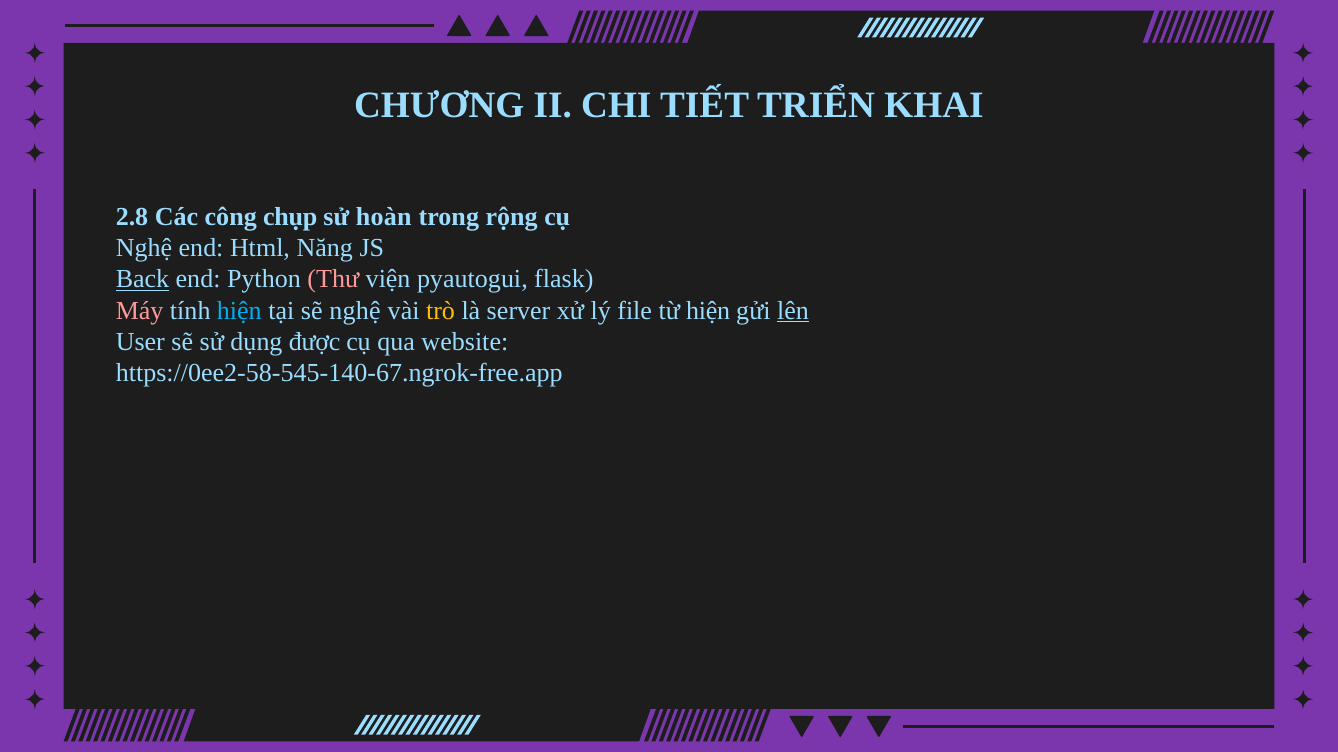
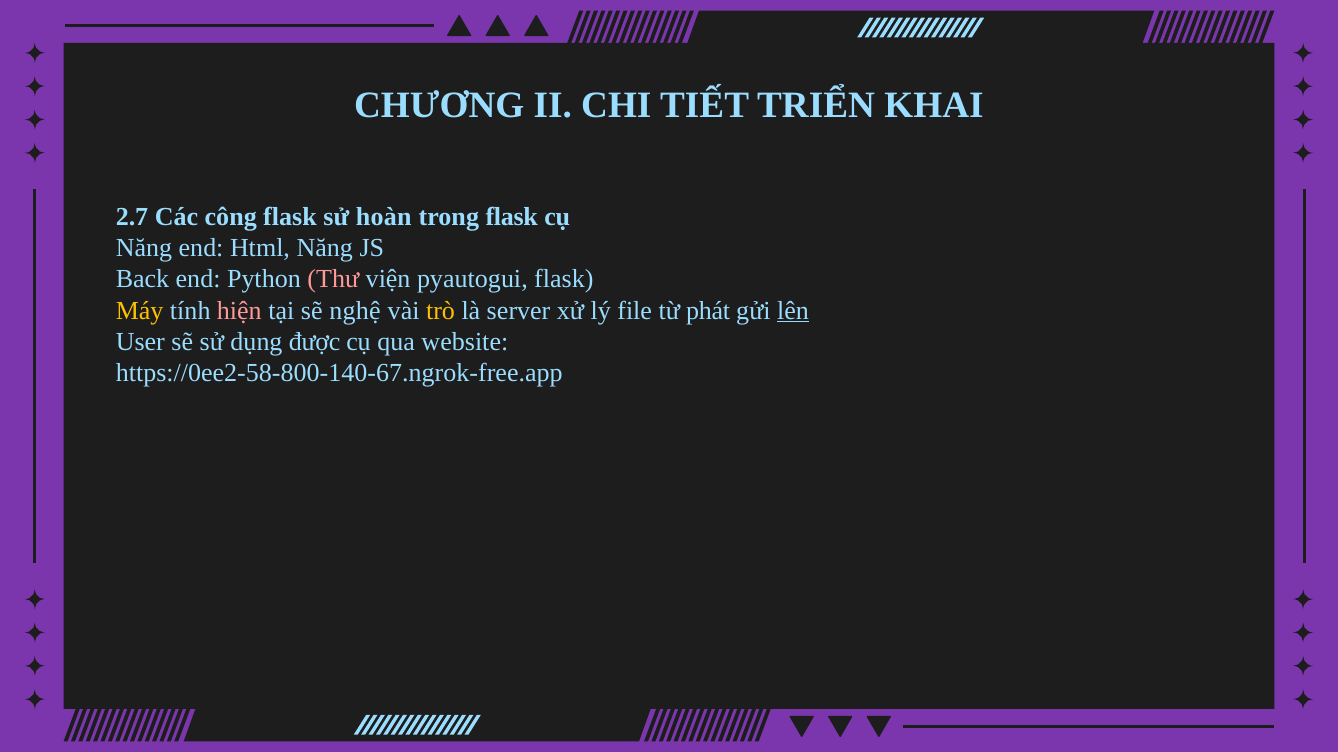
2.8: 2.8 -> 2.7 (132, 217)
công chụp: chụp -> flask (290, 217)
trong rộng: rộng -> flask (512, 217)
Nghệ: Nghệ -> Năng (144, 248)
Back underline: present -> none (142, 279)
Máy colour: pink -> yellow (140, 311)
hiện colour: light blue -> pink (239, 311)
từ hiện: hiện -> phát (708, 311)
https://0ee2-58-545-140-67.ngrok-free.app: https://0ee2-58-545-140-67.ngrok-free.app -> https://0ee2-58-800-140-67.ngrok-free.app (339, 373)
